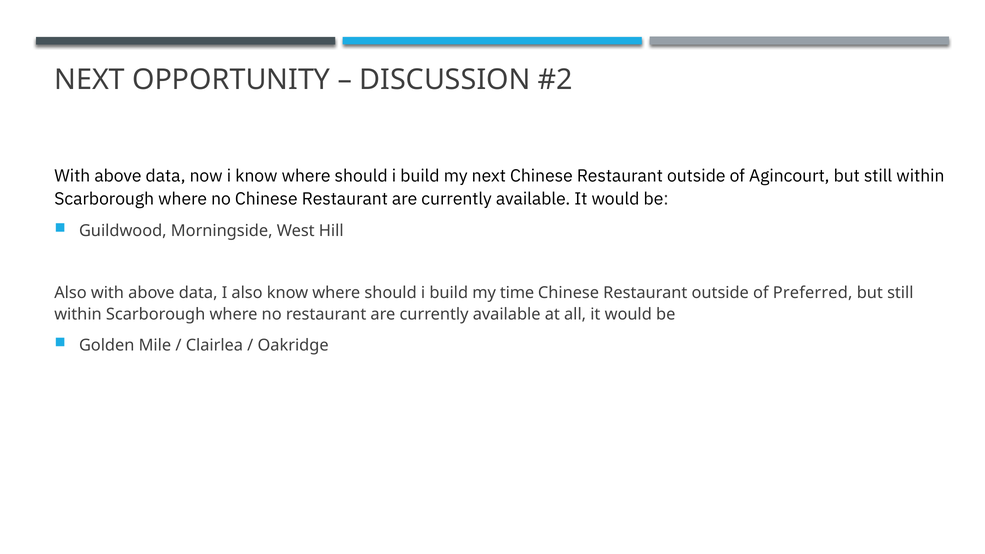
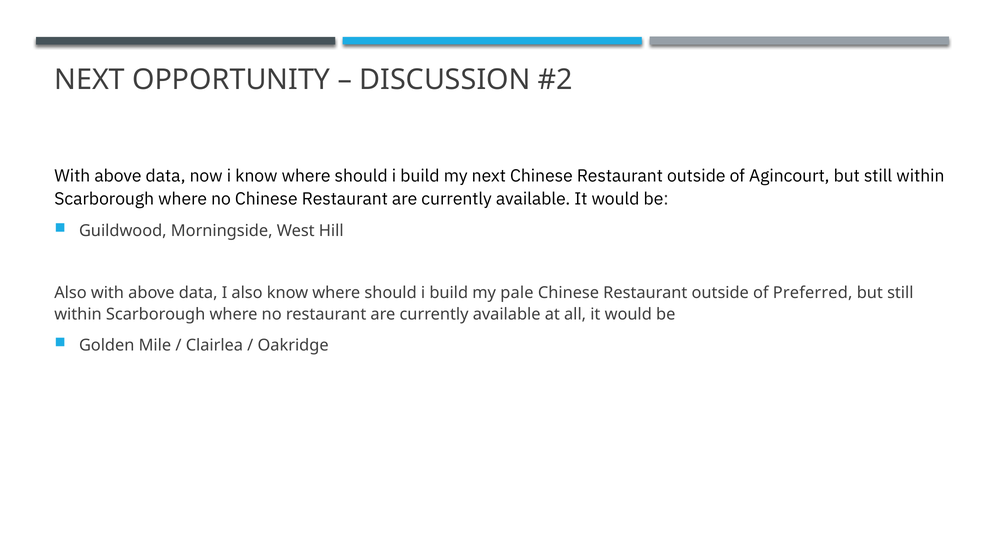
time: time -> pale (517, 293)
